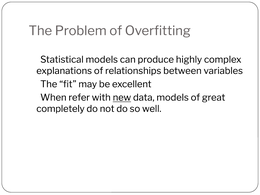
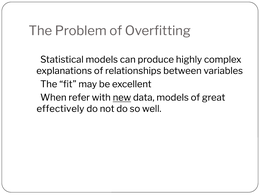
completely: completely -> effectively (60, 109)
